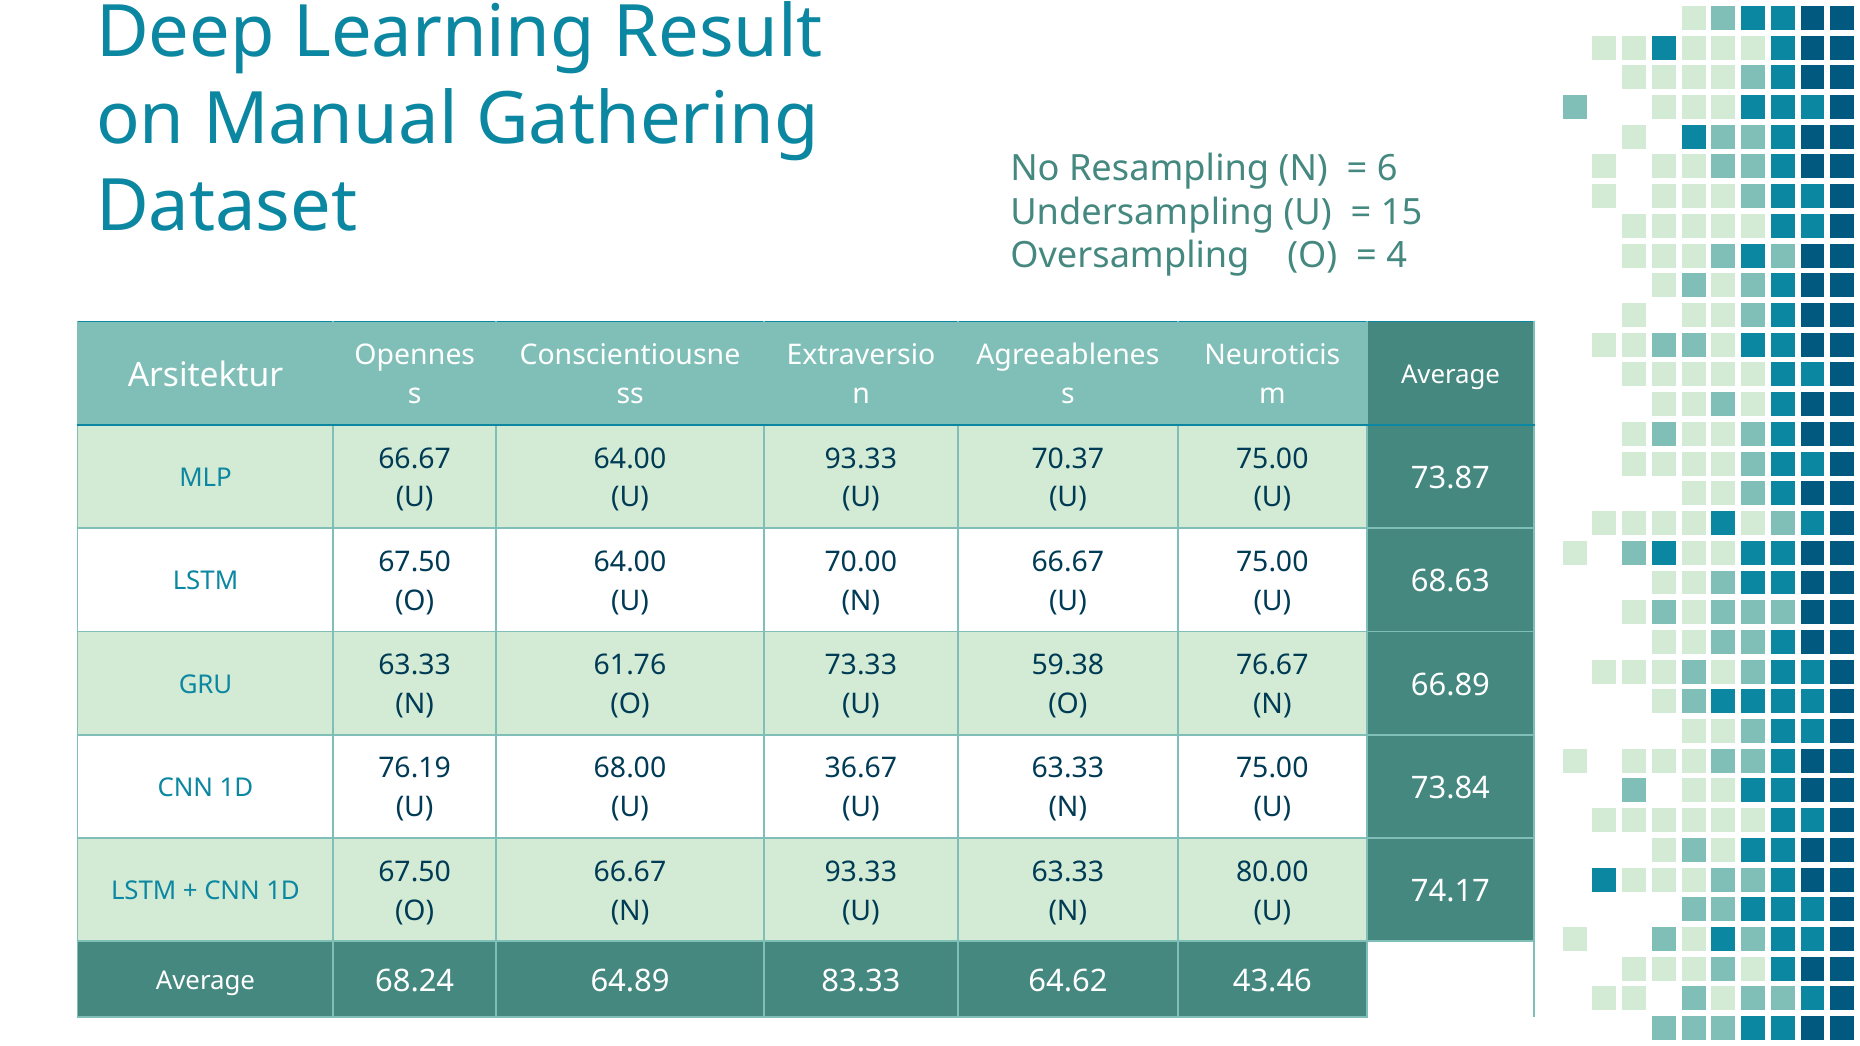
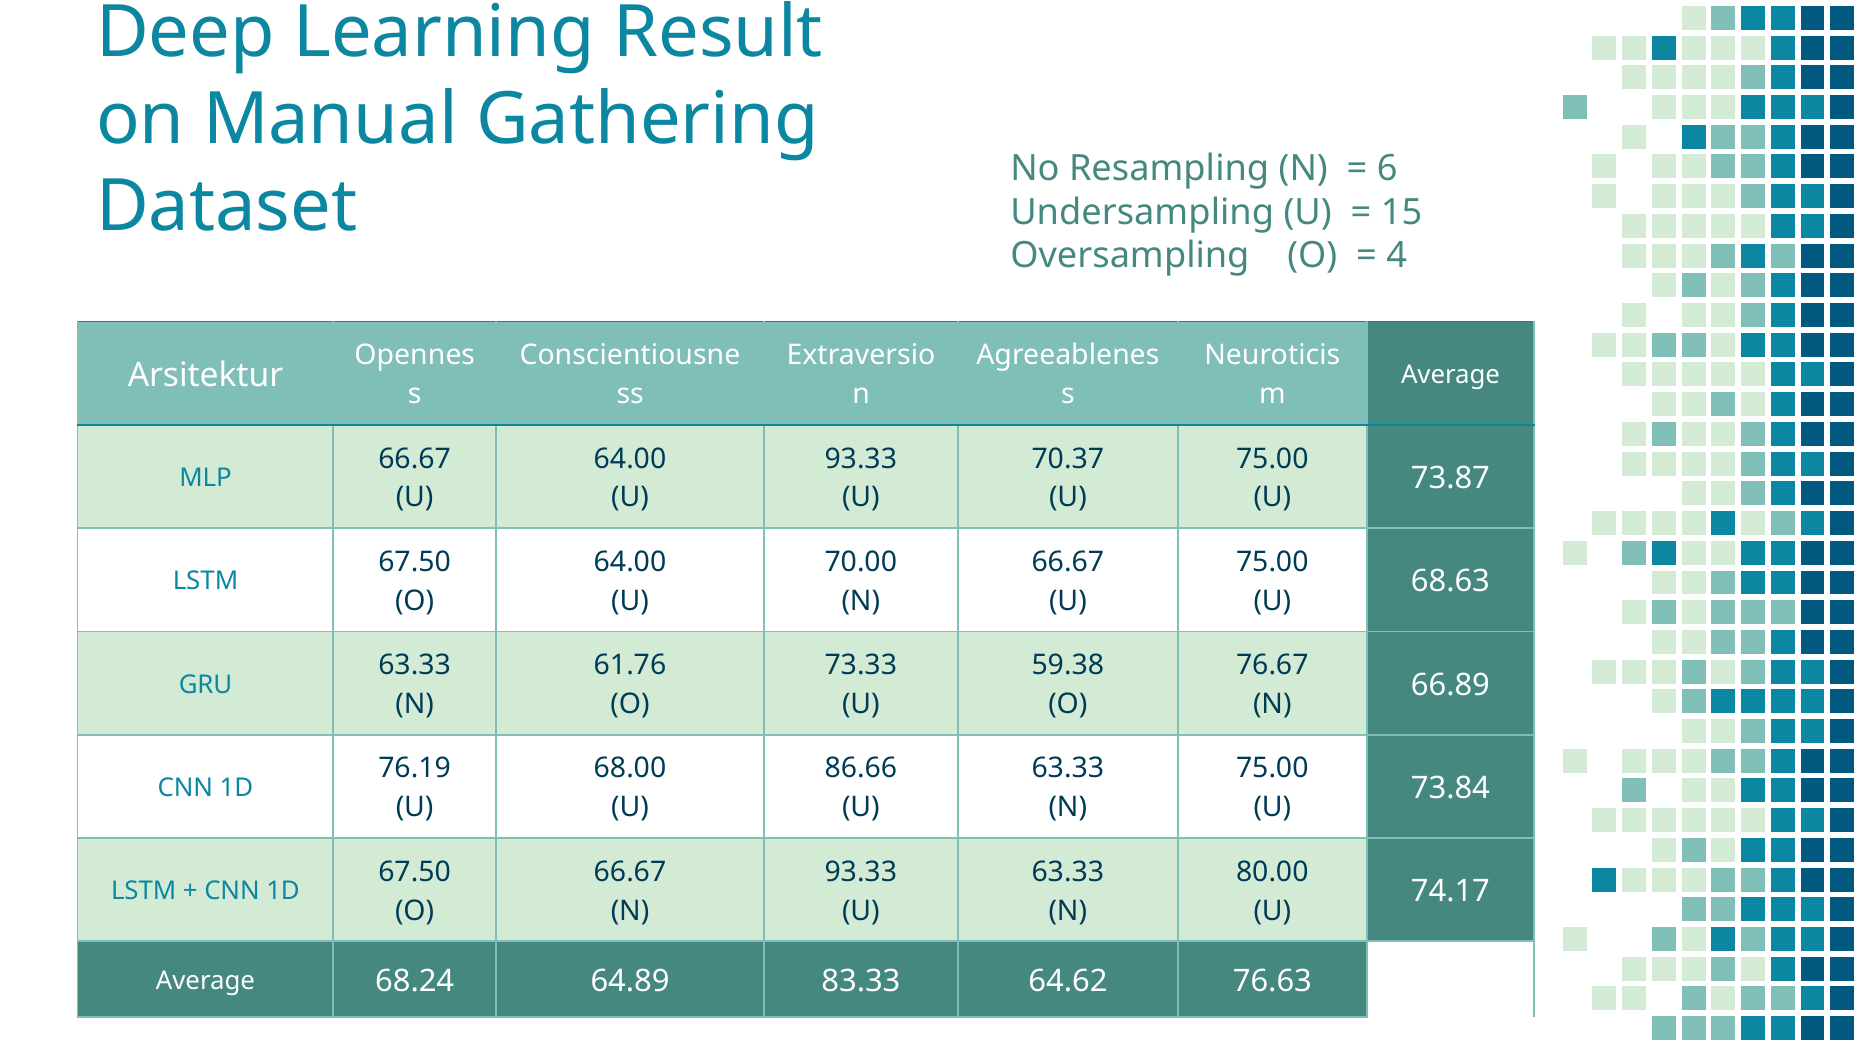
36.67: 36.67 -> 86.66 (861, 769)
43.46: 43.46 -> 76.63 (1272, 981)
